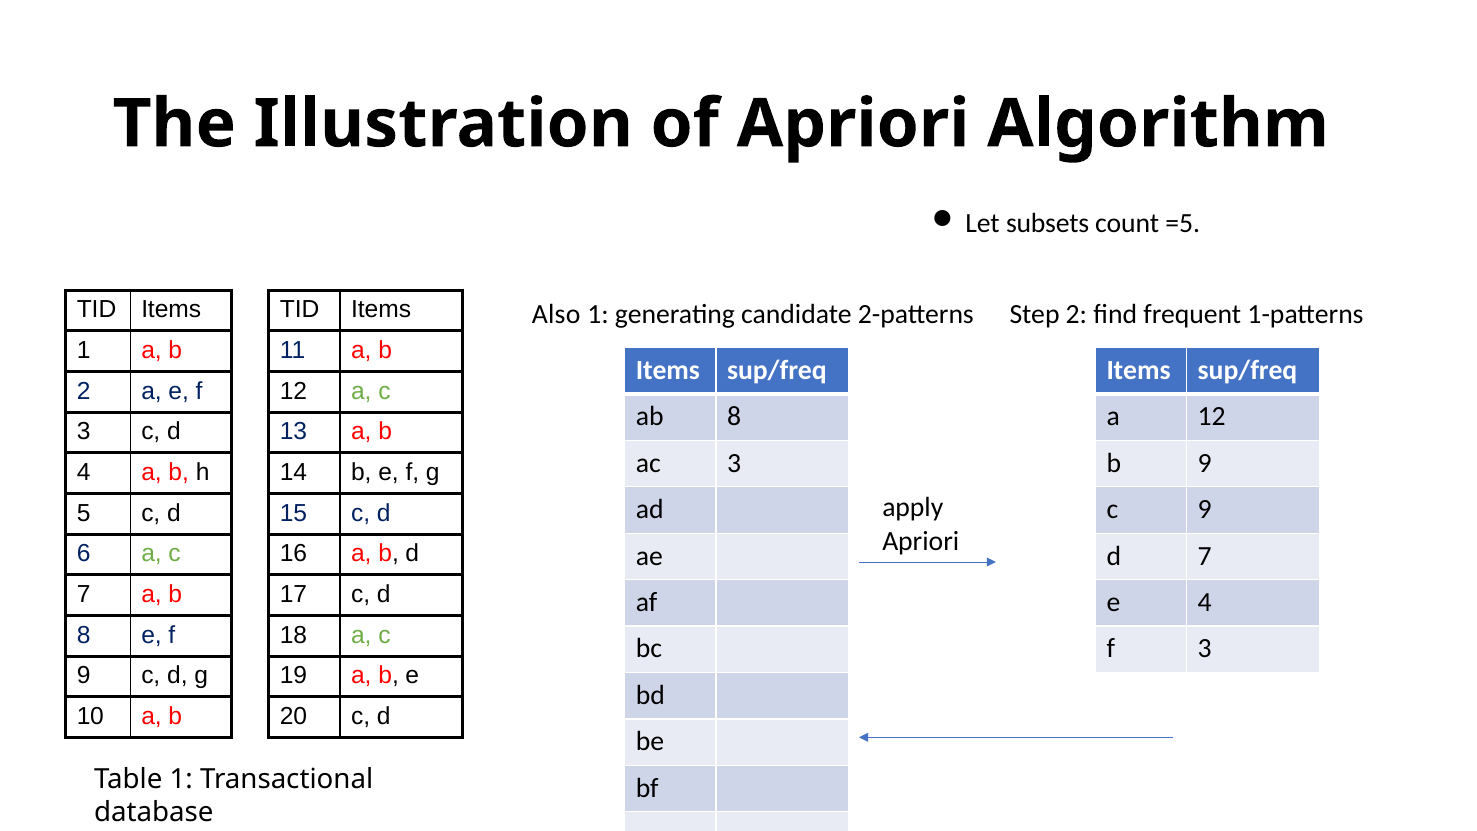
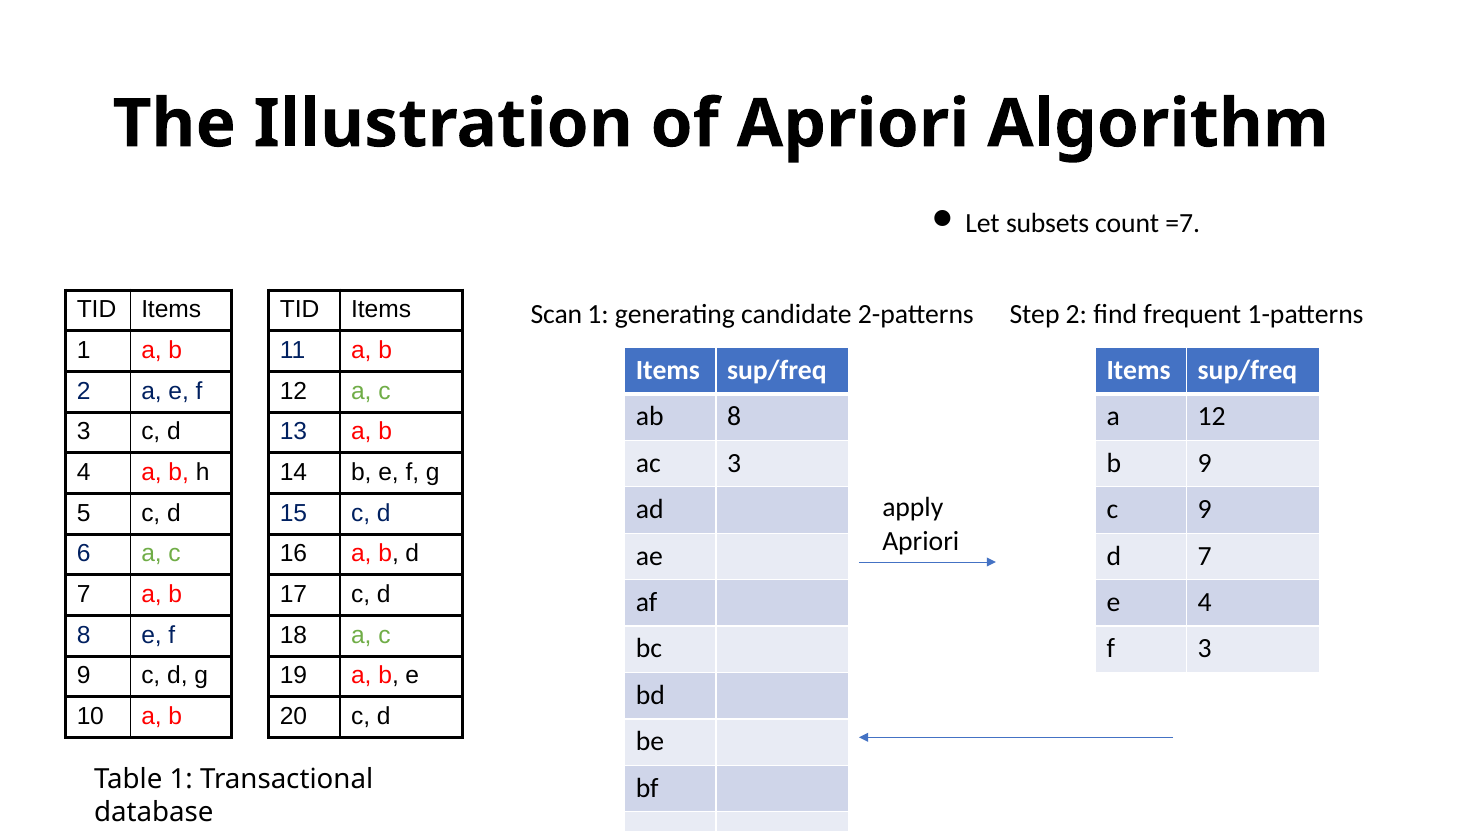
=5: =5 -> =7 (1183, 223)
Also: Also -> Scan (556, 314)
